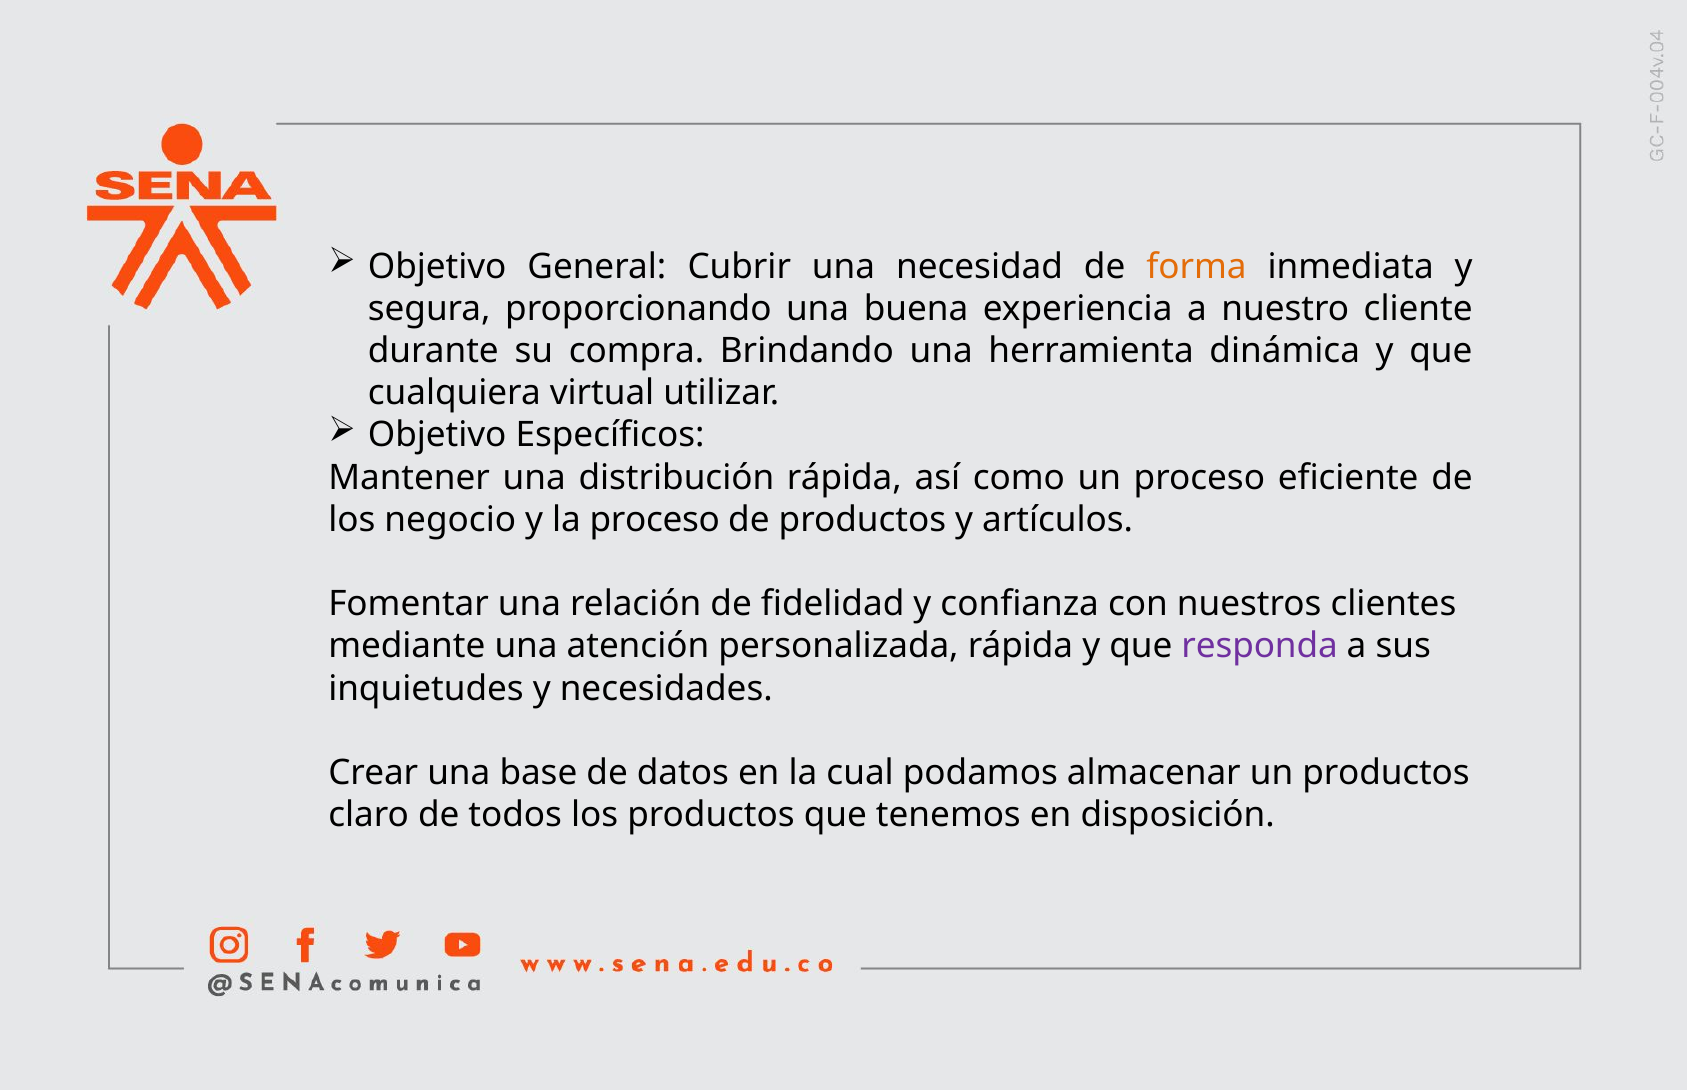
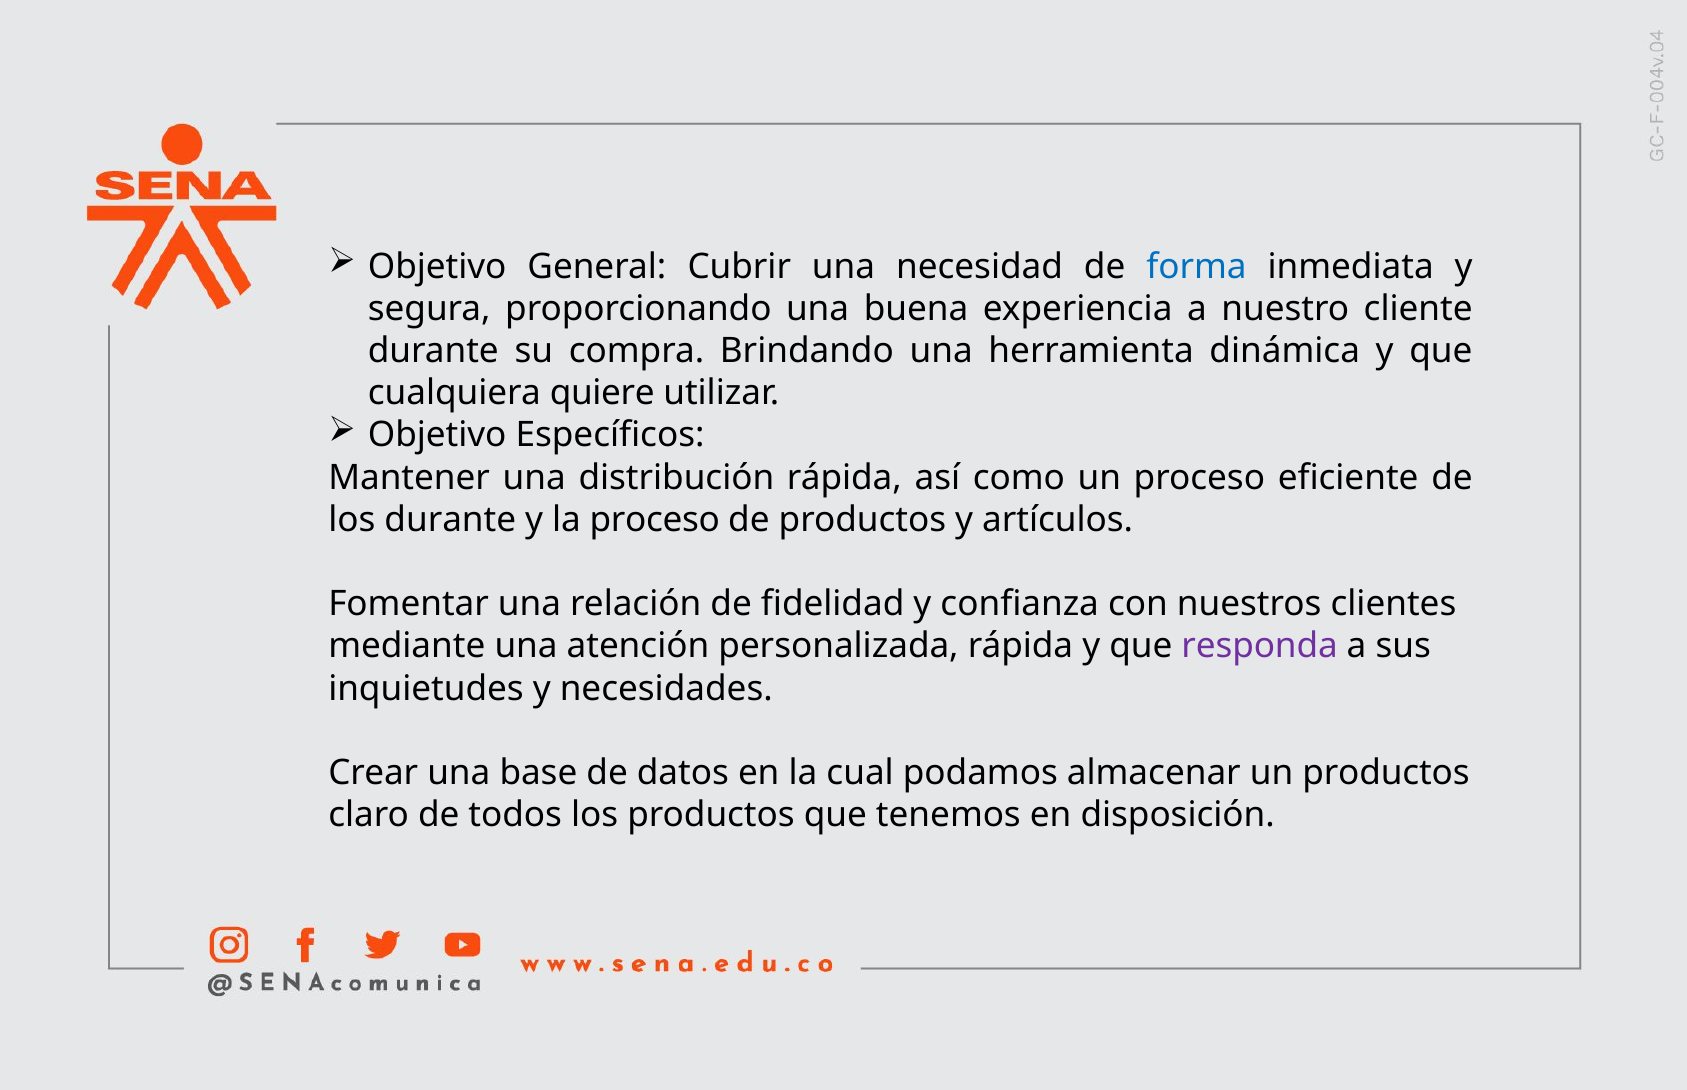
forma colour: orange -> blue (1197, 267)
virtual: virtual -> quiere (602, 393)
los negocio: negocio -> durante (450, 520)
